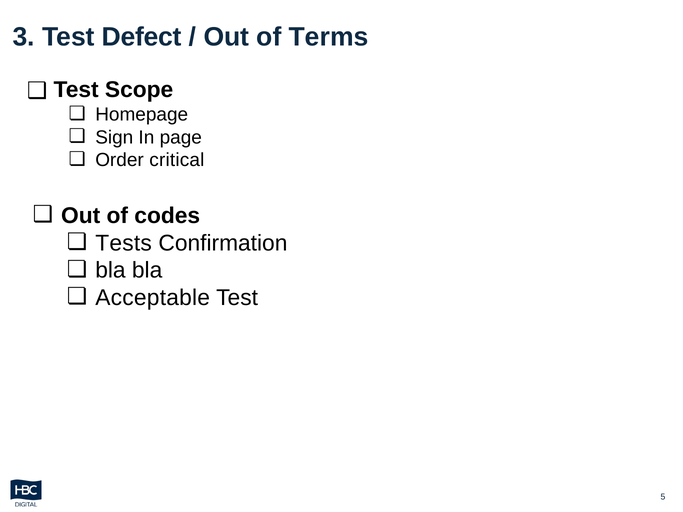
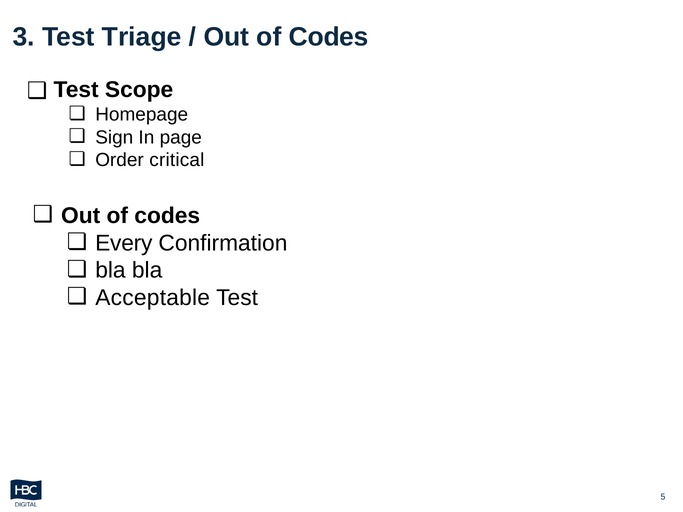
Defect: Defect -> Triage (142, 37)
Terms: Terms -> Codes (329, 37)
Tests: Tests -> Every (124, 243)
